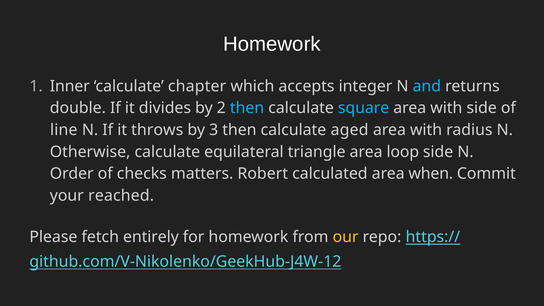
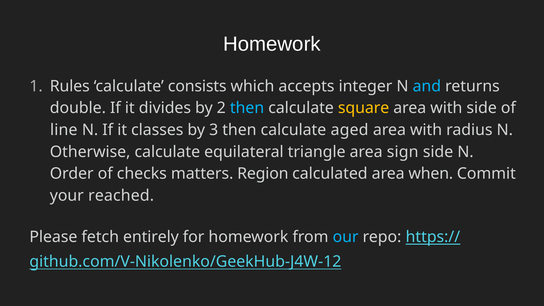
Inner: Inner -> Rules (70, 86)
chapter: chapter -> consists (197, 86)
square colour: light blue -> yellow (364, 108)
throws: throws -> classes (157, 130)
loop: loop -> sign (403, 152)
Robert: Robert -> Region (263, 174)
our colour: yellow -> light blue (346, 237)
